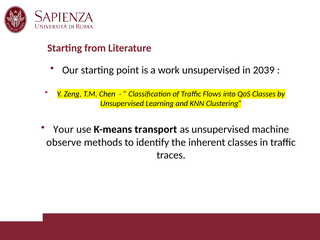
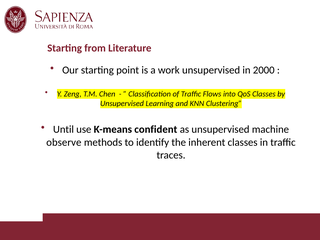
2039: 2039 -> 2000 (264, 70)
Your: Your -> Until (63, 129)
transport: transport -> confident (156, 129)
